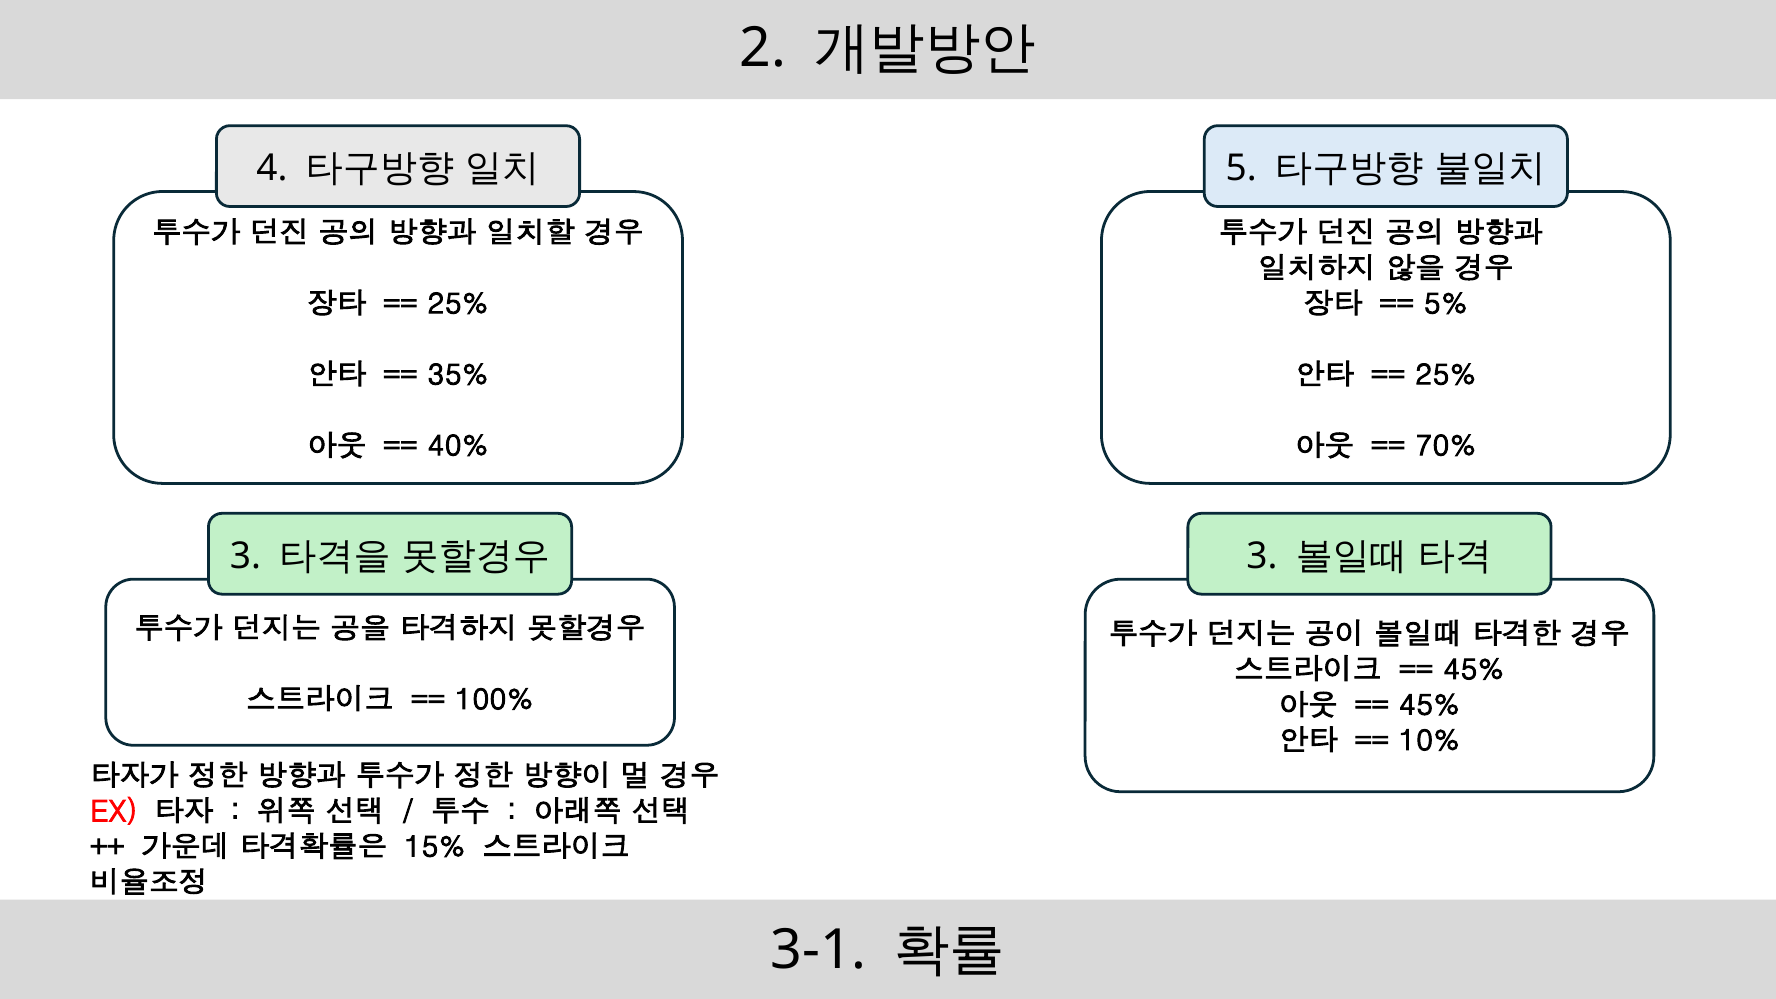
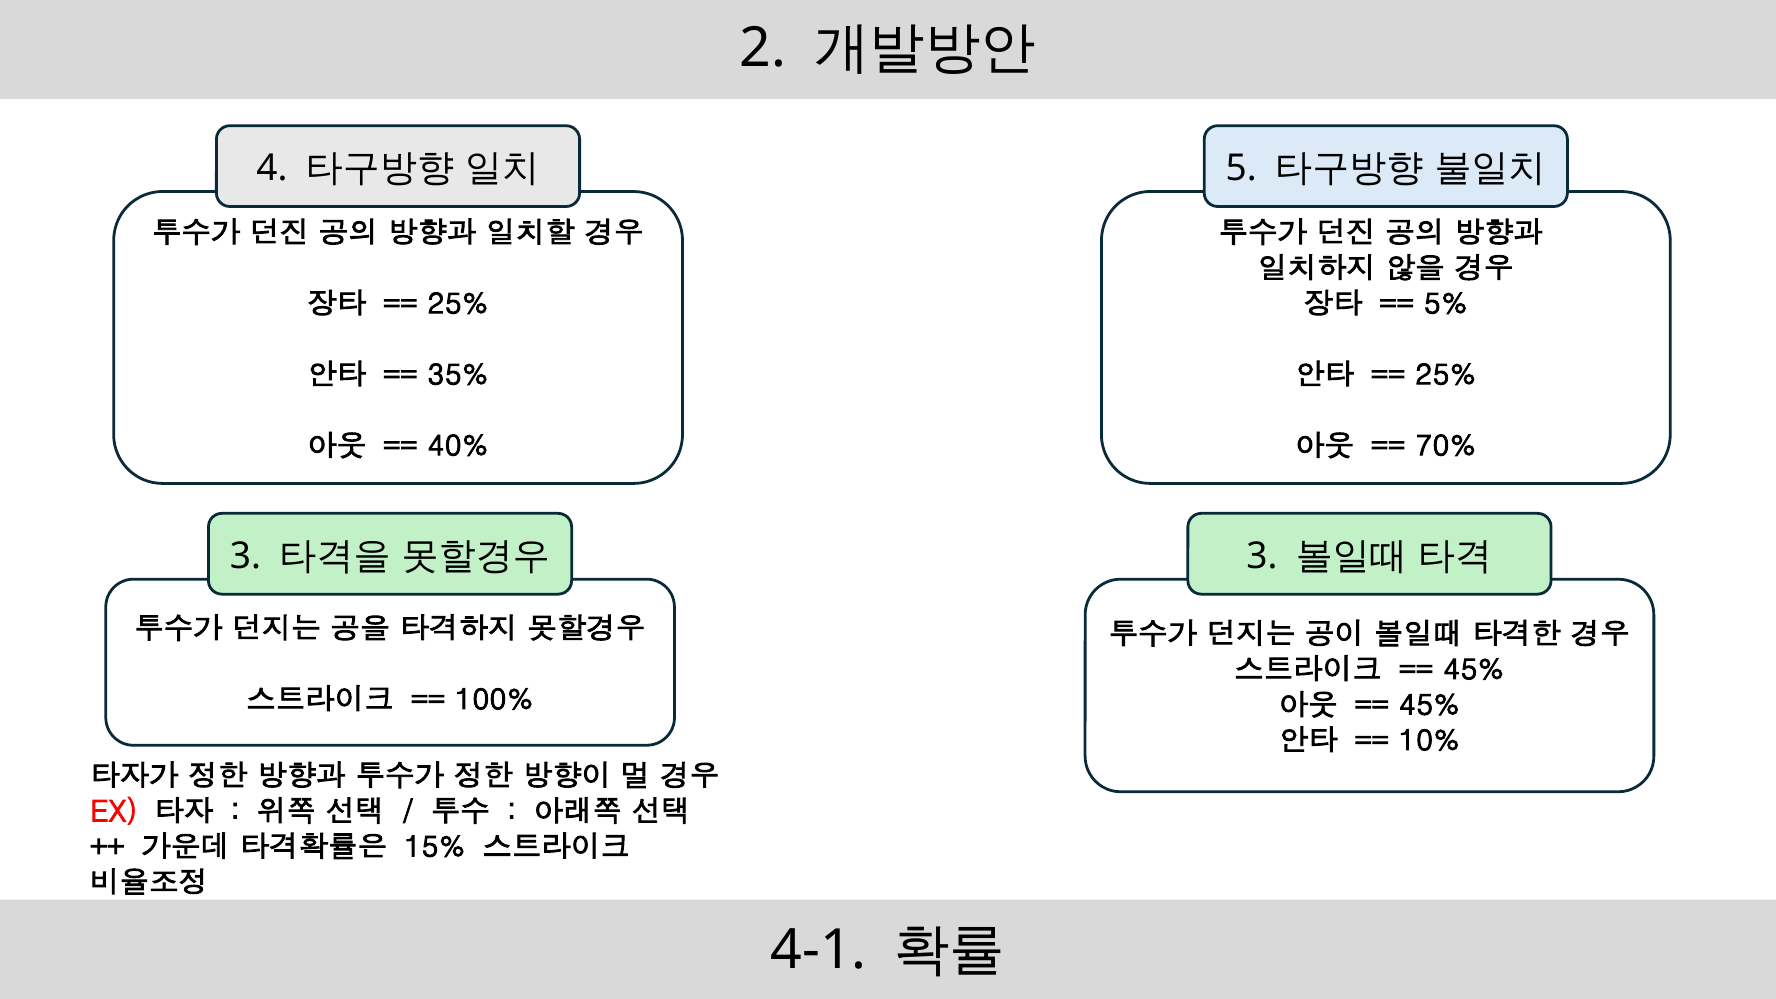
3-1: 3-1 -> 4-1 (819, 950)
